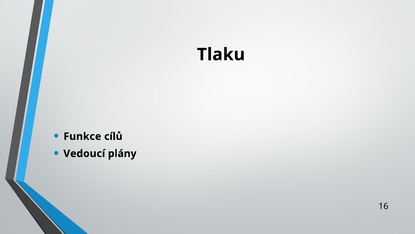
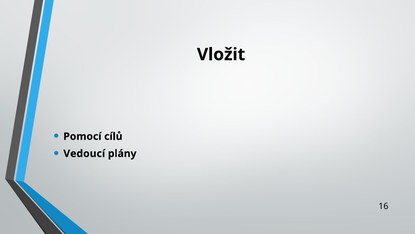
Tlaku: Tlaku -> Vložit (221, 54)
Funkce: Funkce -> Pomocí (82, 136)
